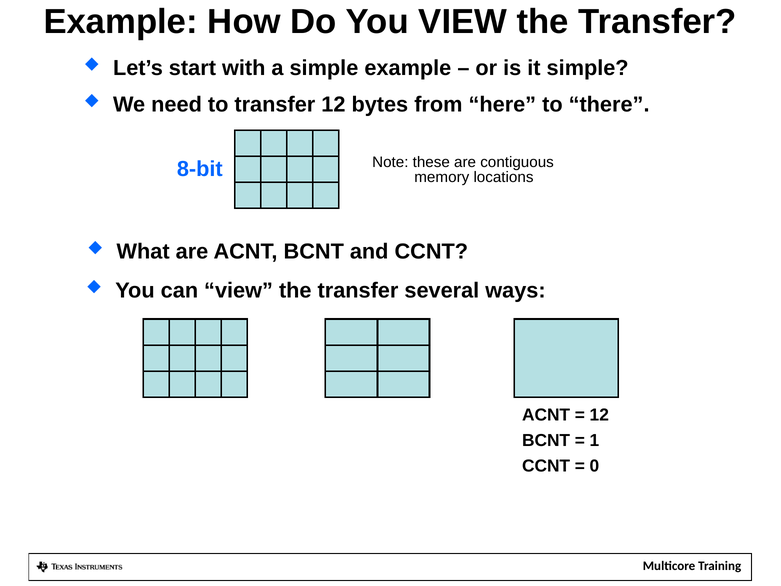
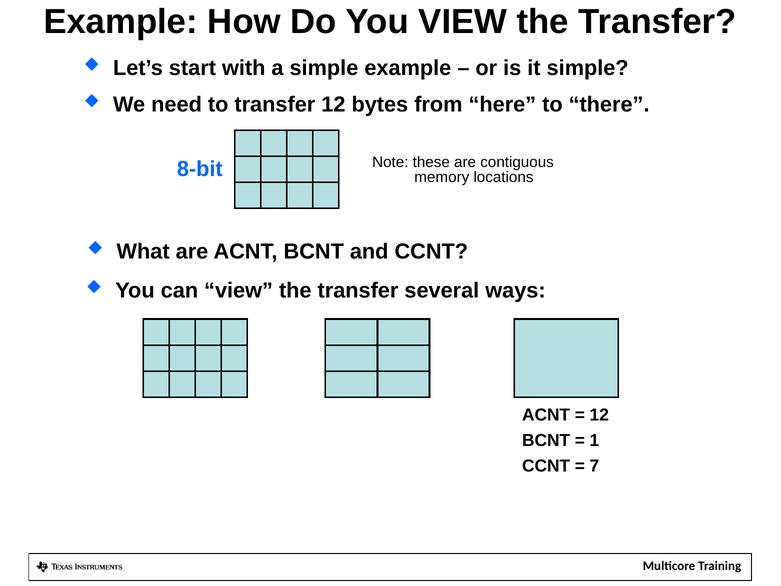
0: 0 -> 7 (594, 466)
